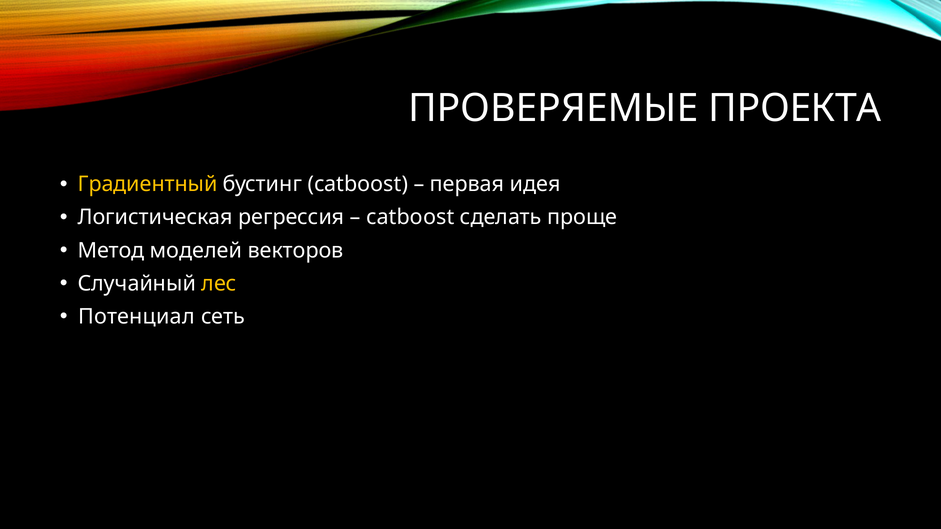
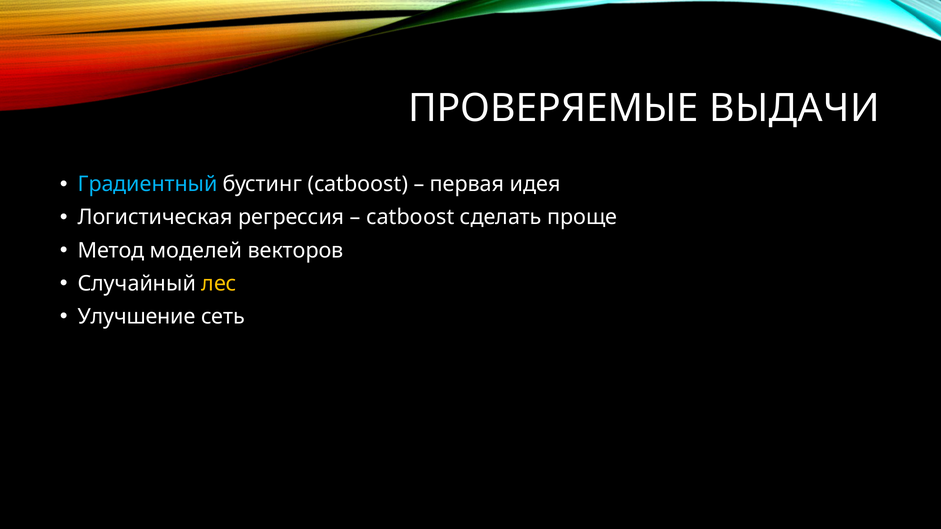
ПРОЕКТА: ПРОЕКТА -> ВЫДАЧИ (795, 109)
Градиентный colour: yellow -> light blue (148, 184)
Потенциал: Потенциал -> Улучшение (137, 317)
